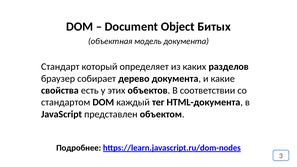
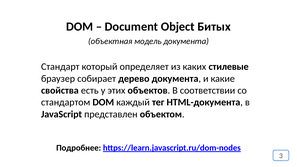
разделов: разделов -> стилевые (229, 67)
